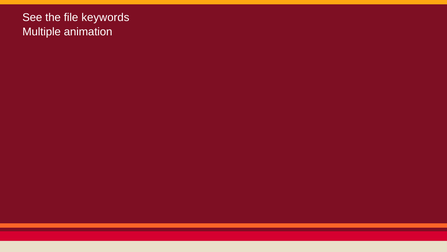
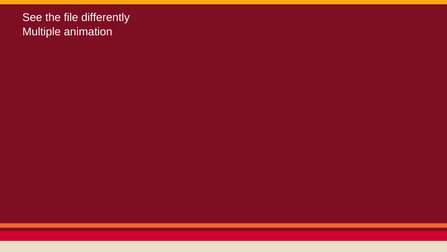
keywords: keywords -> differently (105, 18)
